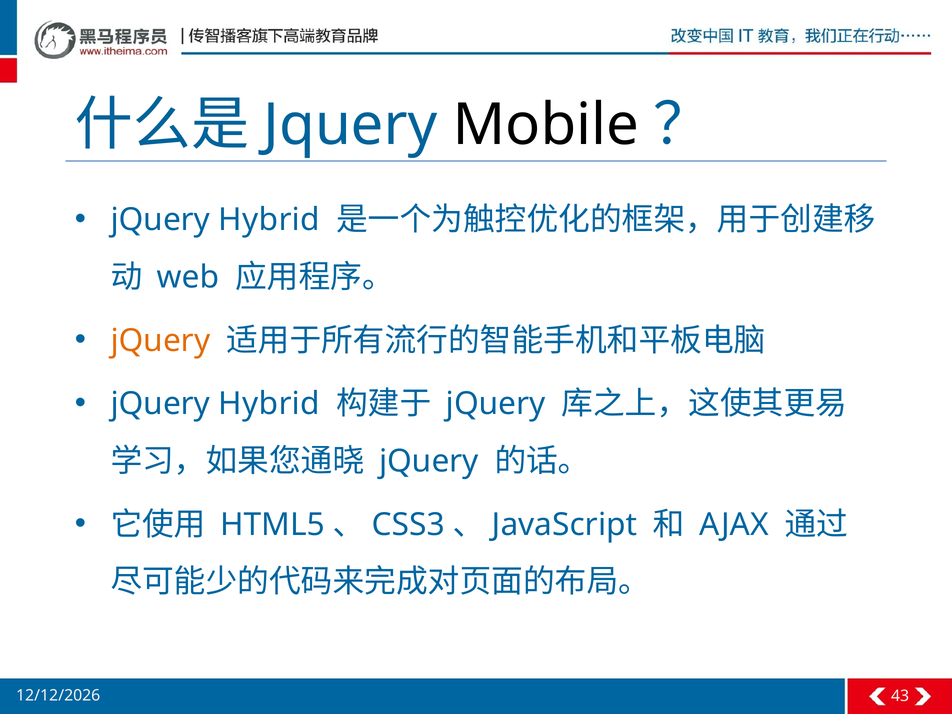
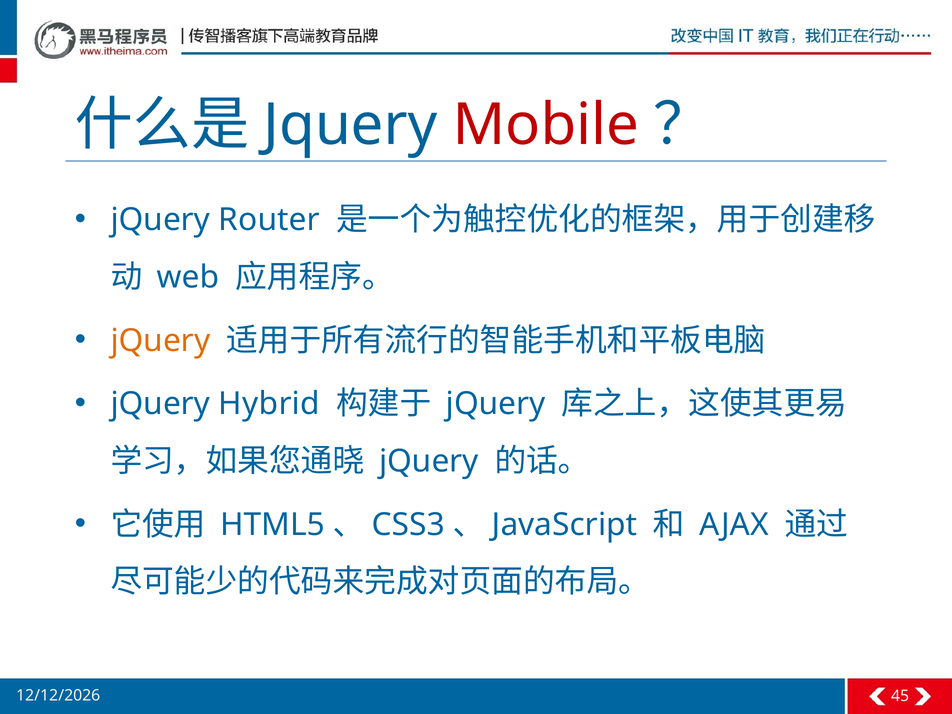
Mobile colour: black -> red (546, 125)
Hybrid: Hybrid -> Router (269, 220)
43: 43 -> 45 (900, 696)
